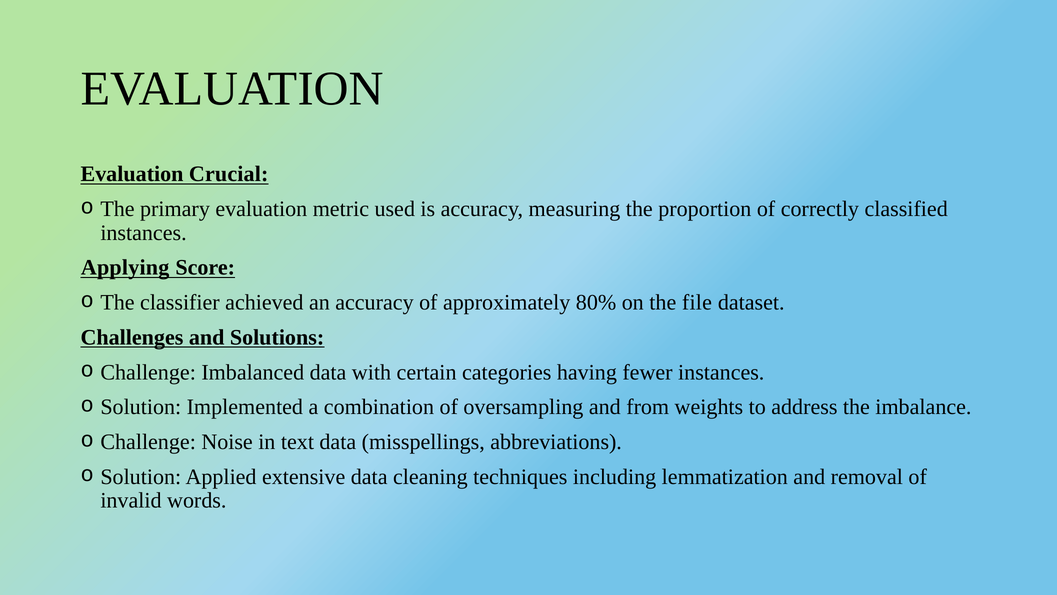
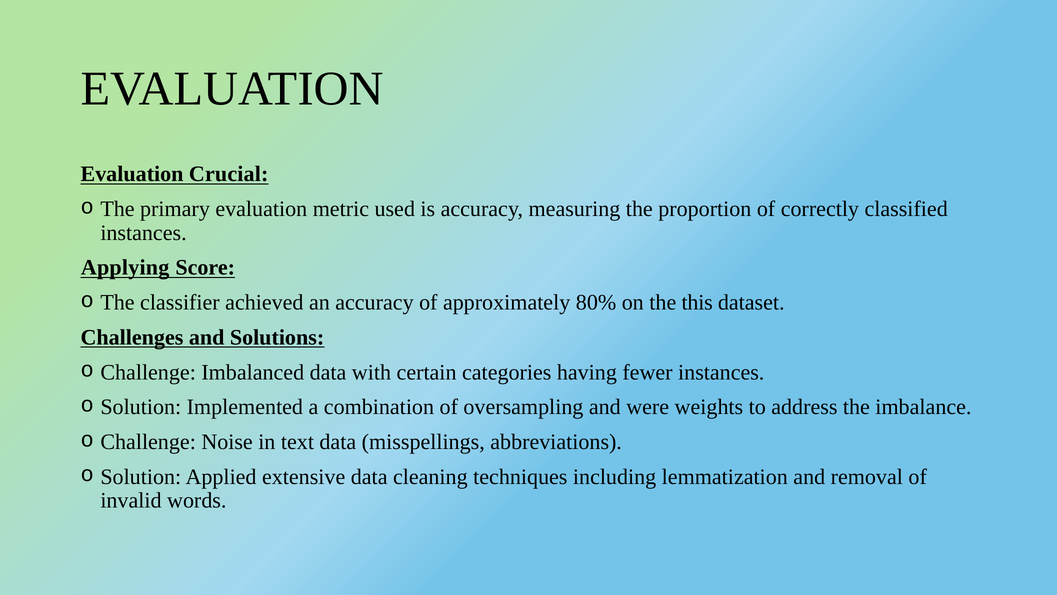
file: file -> this (697, 302)
from: from -> were (648, 407)
